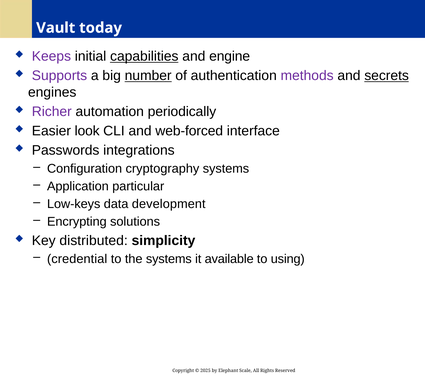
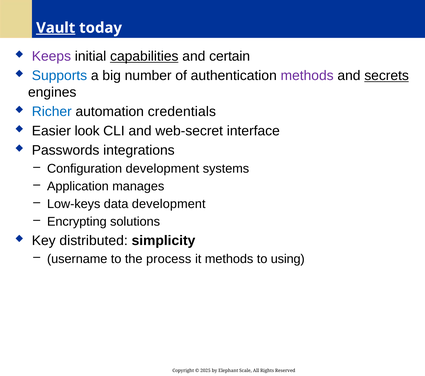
Vault underline: none -> present (56, 28)
engine: engine -> certain (230, 56)
Supports colour: purple -> blue (59, 76)
number underline: present -> none (148, 76)
Richer colour: purple -> blue (52, 112)
periodically: periodically -> credentials (182, 112)
web-forced: web-forced -> web-secret (189, 131)
Configuration cryptography: cryptography -> development (162, 169)
particular: particular -> manages (138, 187)
credential: credential -> username (77, 259)
the systems: systems -> process (169, 259)
it available: available -> methods (229, 259)
